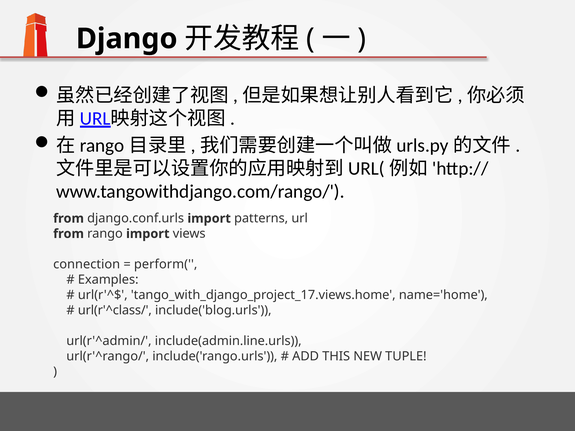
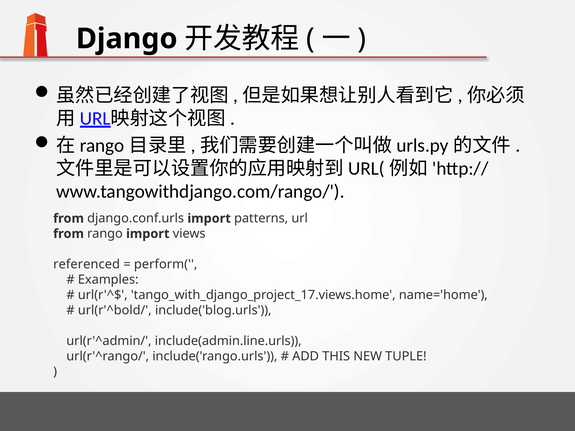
connection: connection -> referenced (87, 265)
url(r'^class/: url(r'^class/ -> url(r'^bold/ (115, 311)
